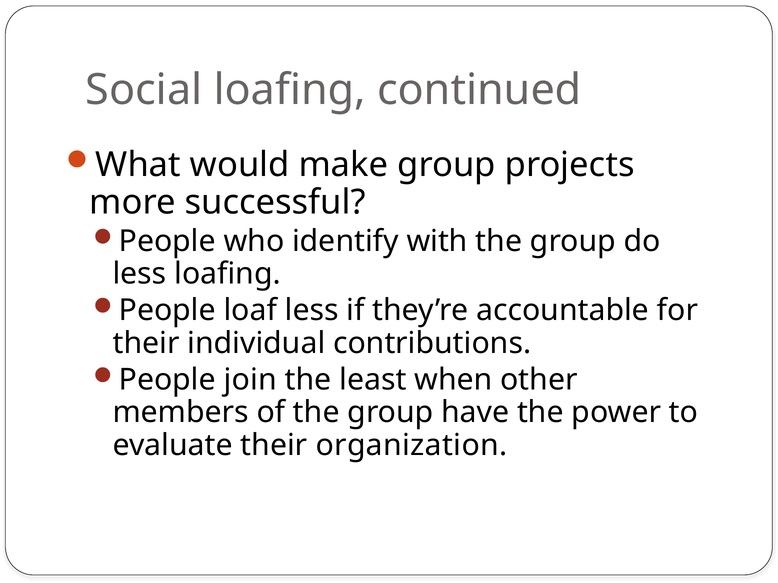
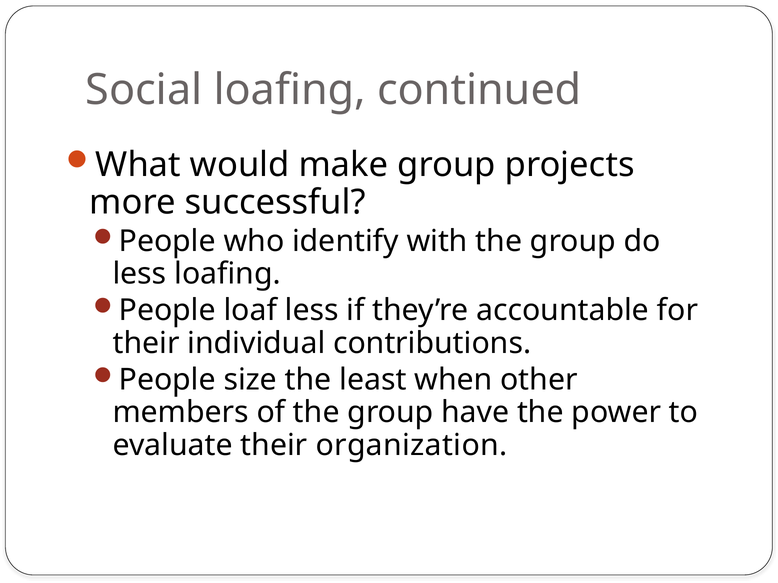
join: join -> size (250, 380)
